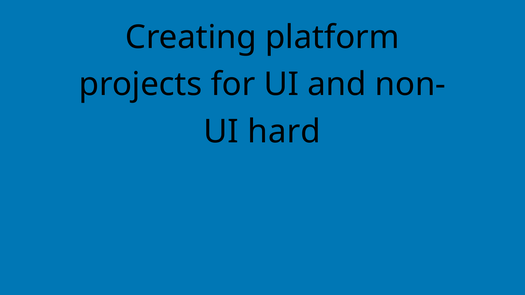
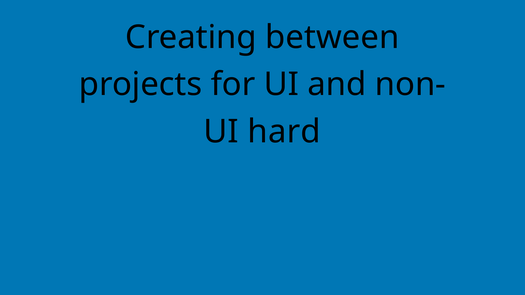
platform: platform -> between (332, 37)
